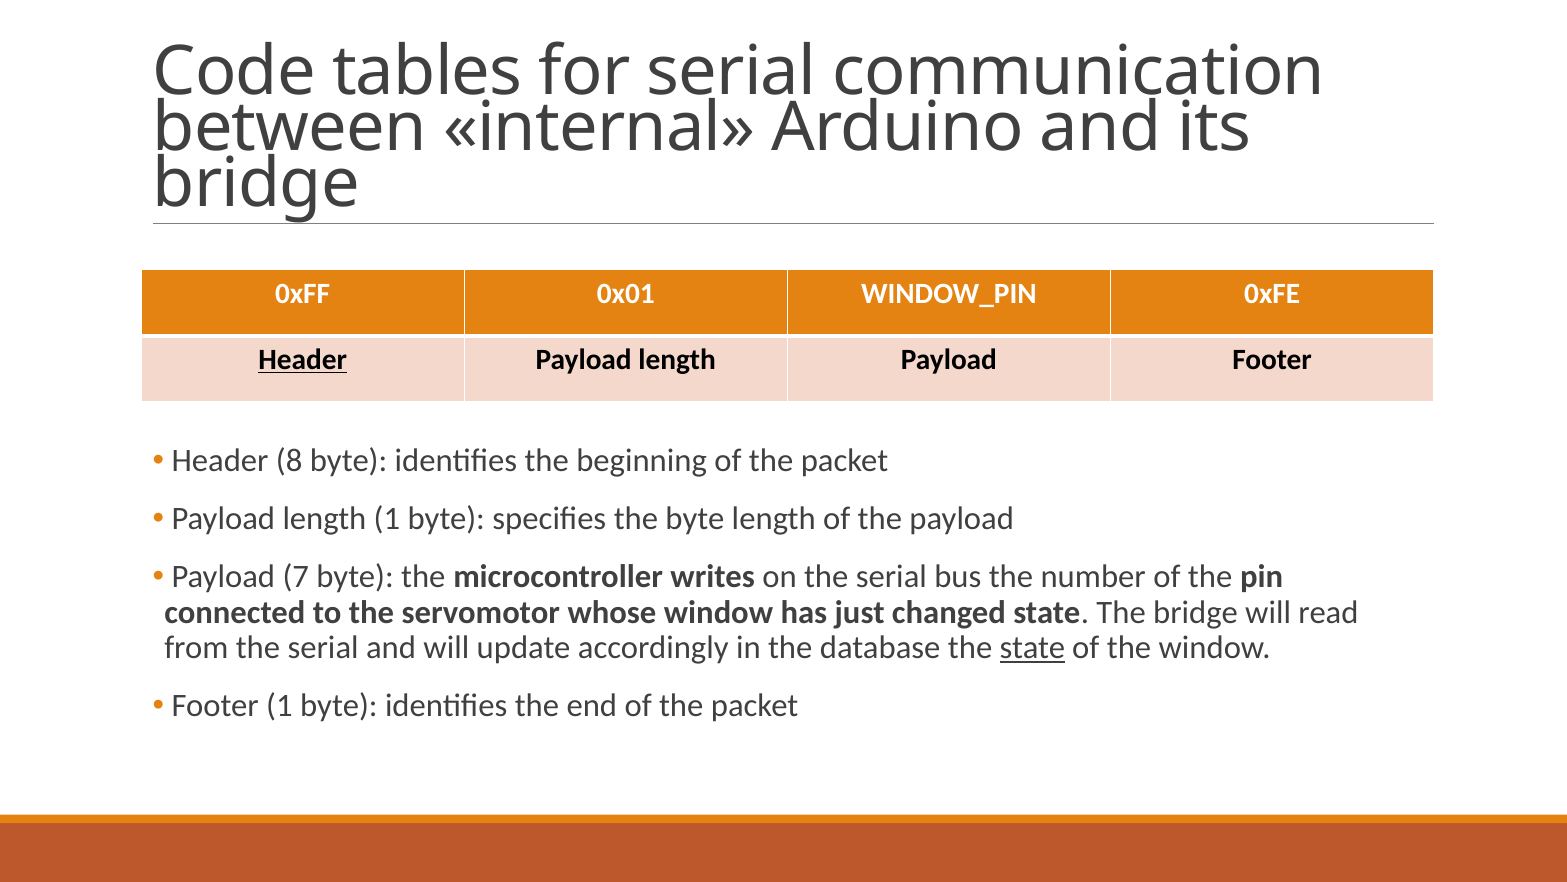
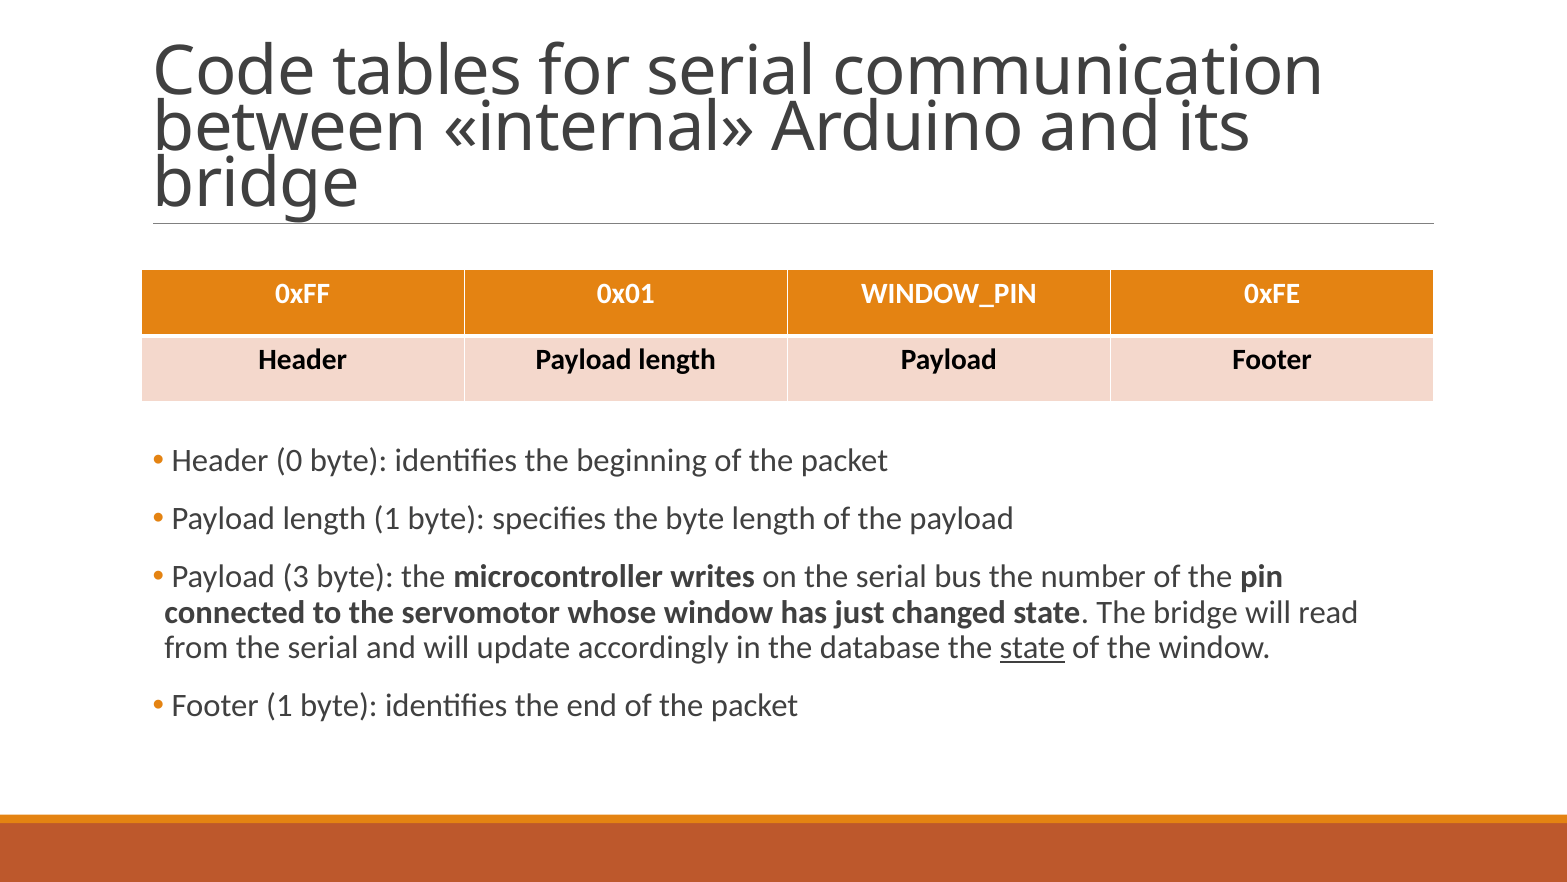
Header underline: present -> none (303, 360)
8: 8 -> 0 (289, 460)
7: 7 -> 3 (296, 577)
